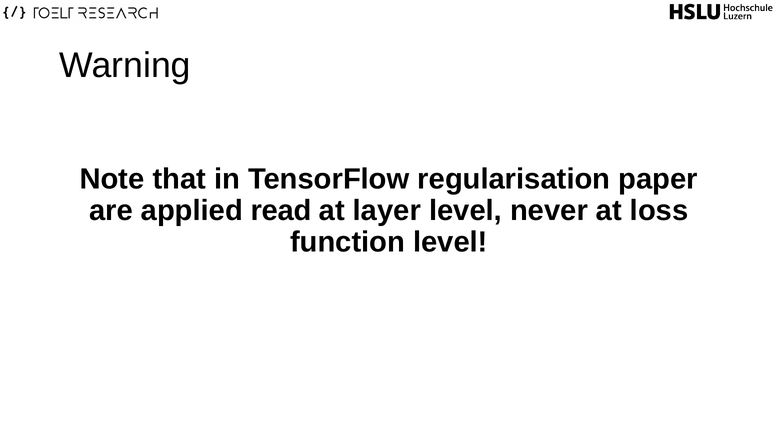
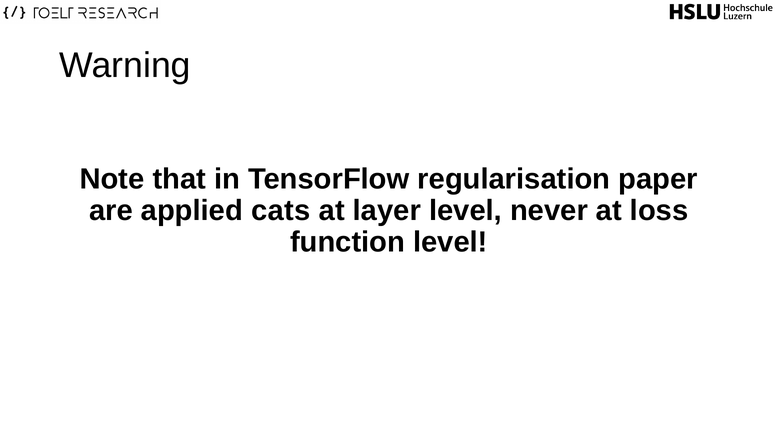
read: read -> cats (281, 210)
